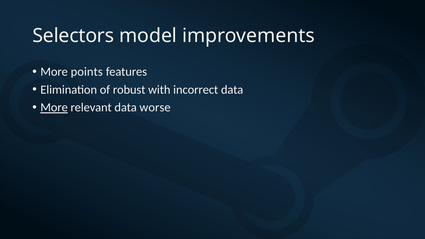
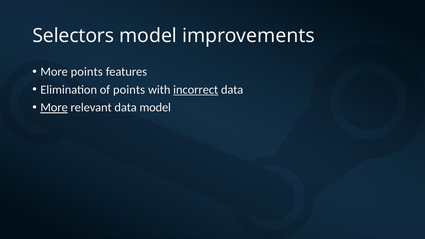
of robust: robust -> points (129, 90)
incorrect underline: none -> present (196, 90)
data worse: worse -> model (155, 107)
